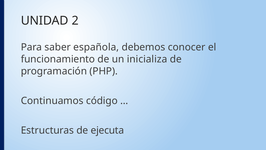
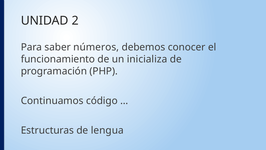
española: española -> números (96, 47)
ejecuta: ejecuta -> lengua (107, 130)
